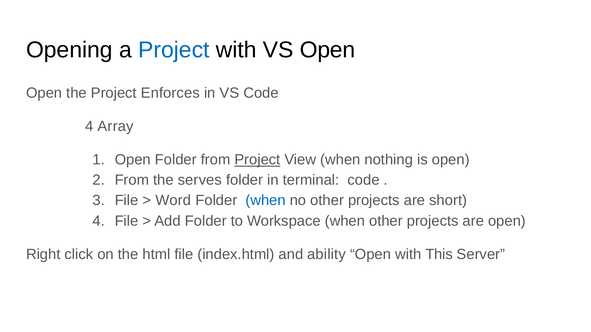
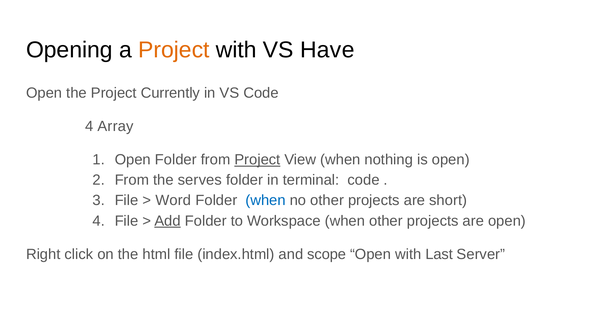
Project colour: blue -> orange (174, 50)
VS Open: Open -> Have (327, 50)
Enforces: Enforces -> Currently (170, 93)
Add underline: none -> present (168, 221)
ability: ability -> scope (327, 255)
This: This -> Last (439, 255)
